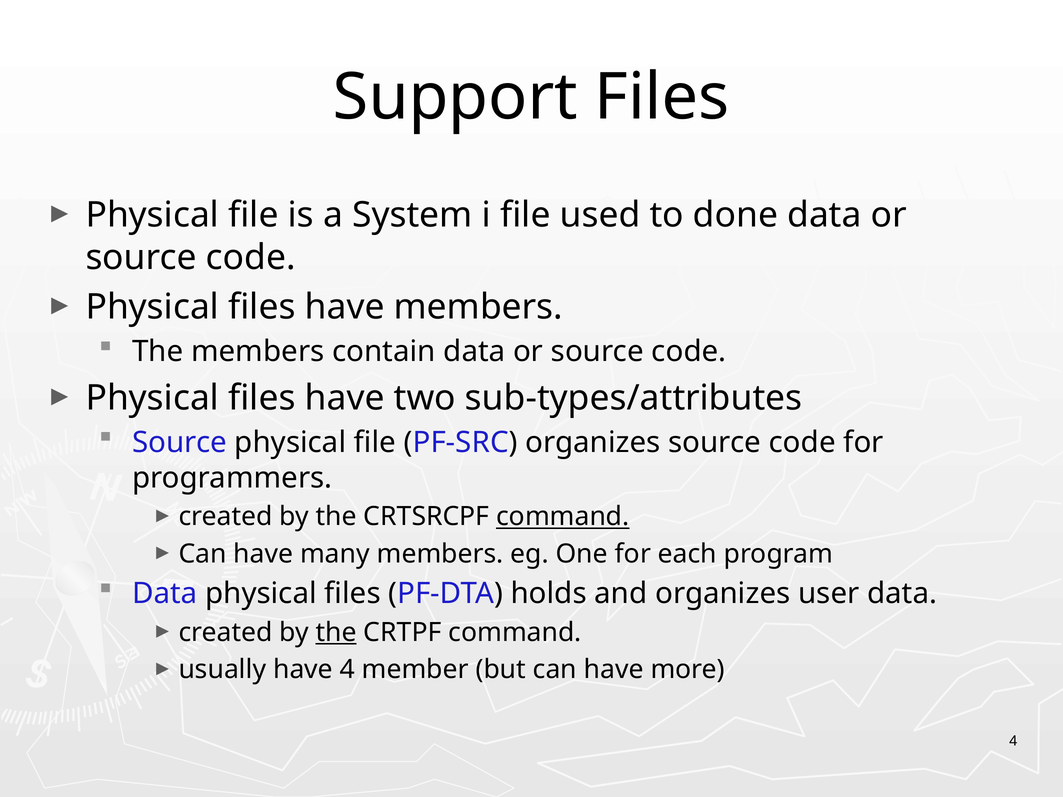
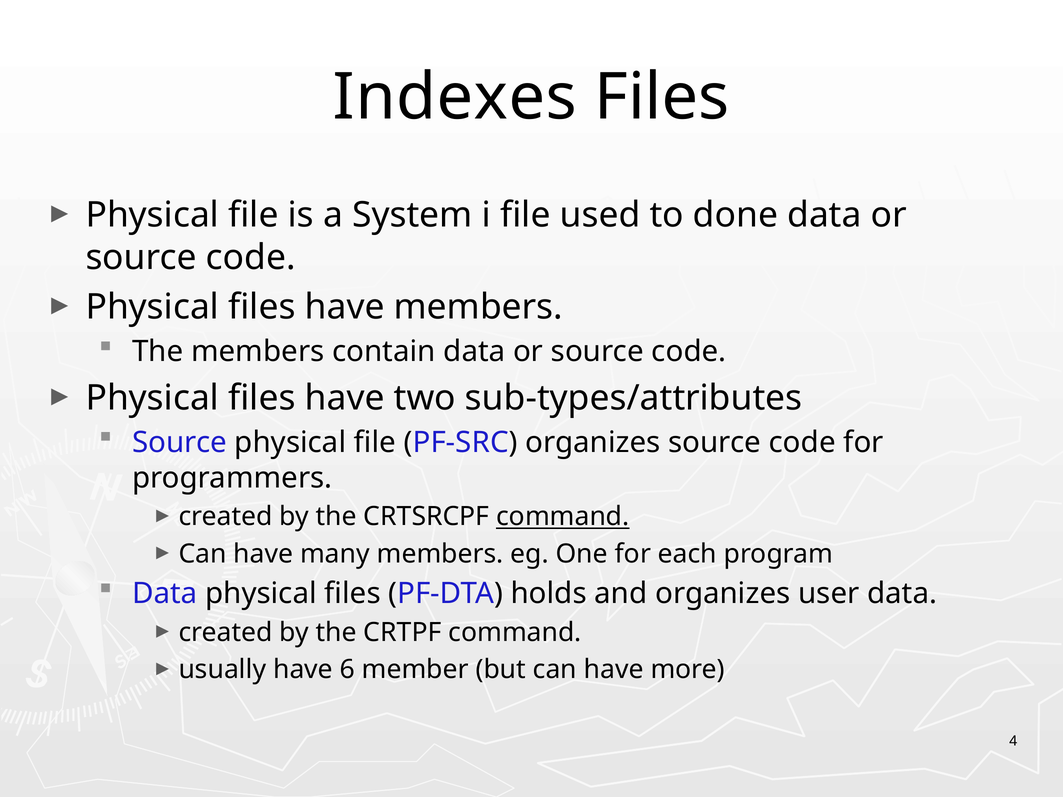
Support: Support -> Indexes (455, 98)
the underline: present -> none (336, 633)
have 4: 4 -> 6 (347, 670)
